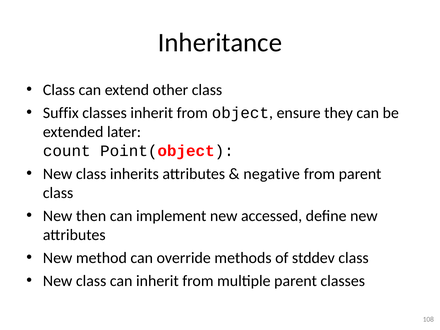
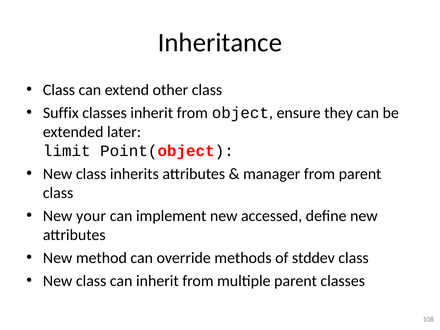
count: count -> limit (67, 151)
negative: negative -> manager (272, 174)
then: then -> your (91, 216)
